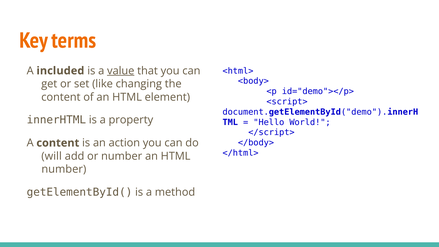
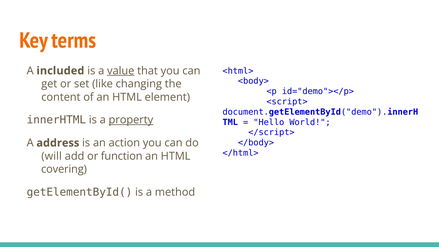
property underline: none -> present (131, 120)
A content: content -> address (58, 143)
or number: number -> function (122, 156)
number: number -> covering (64, 169)
